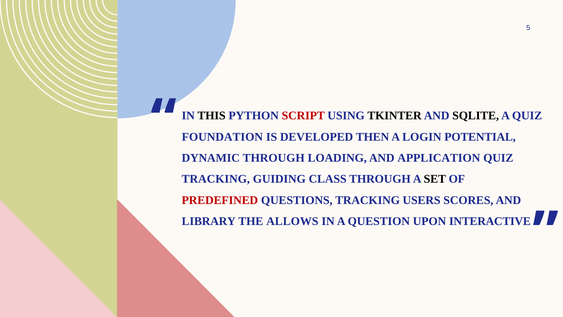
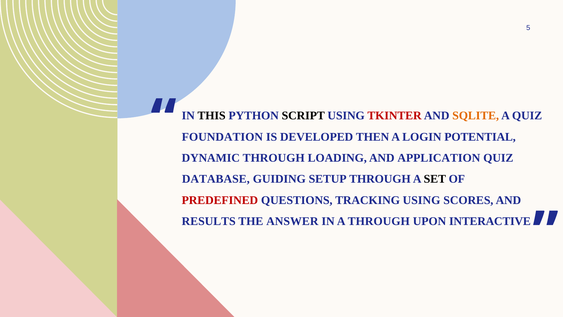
SCRIPT colour: red -> black (303, 116)
TKINTER colour: black -> red (395, 116)
SQLITE colour: black -> orange (476, 116)
TRACKING: TRACKING -> DATABASE (216, 179)
CLASS: CLASS -> SETUP (328, 179)
TRACKING USERS: USERS -> USING (421, 200)
LIBRARY: LIBRARY -> RESULTS (209, 221)
ALLOWS: ALLOWS -> ANSWER (292, 221)
A QUESTION: QUESTION -> THROUGH (379, 221)
